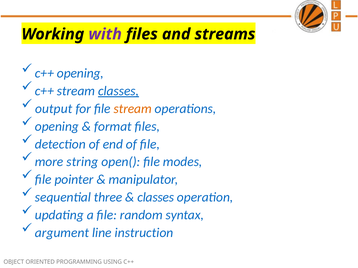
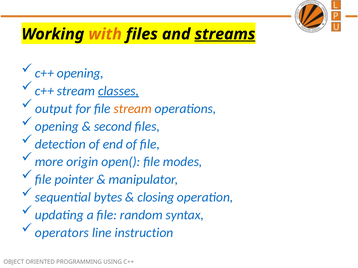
with colour: purple -> orange (105, 34)
streams underline: none -> present (225, 34)
format: format -> second (113, 127)
string: string -> origin (82, 162)
three: three -> bytes (108, 198)
classes: classes -> closing (156, 198)
argument: argument -> operators (62, 233)
